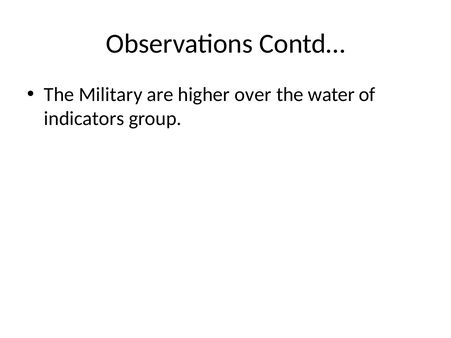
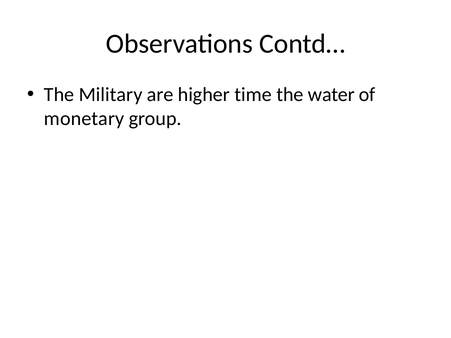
over: over -> time (253, 95)
indicators: indicators -> monetary (84, 119)
